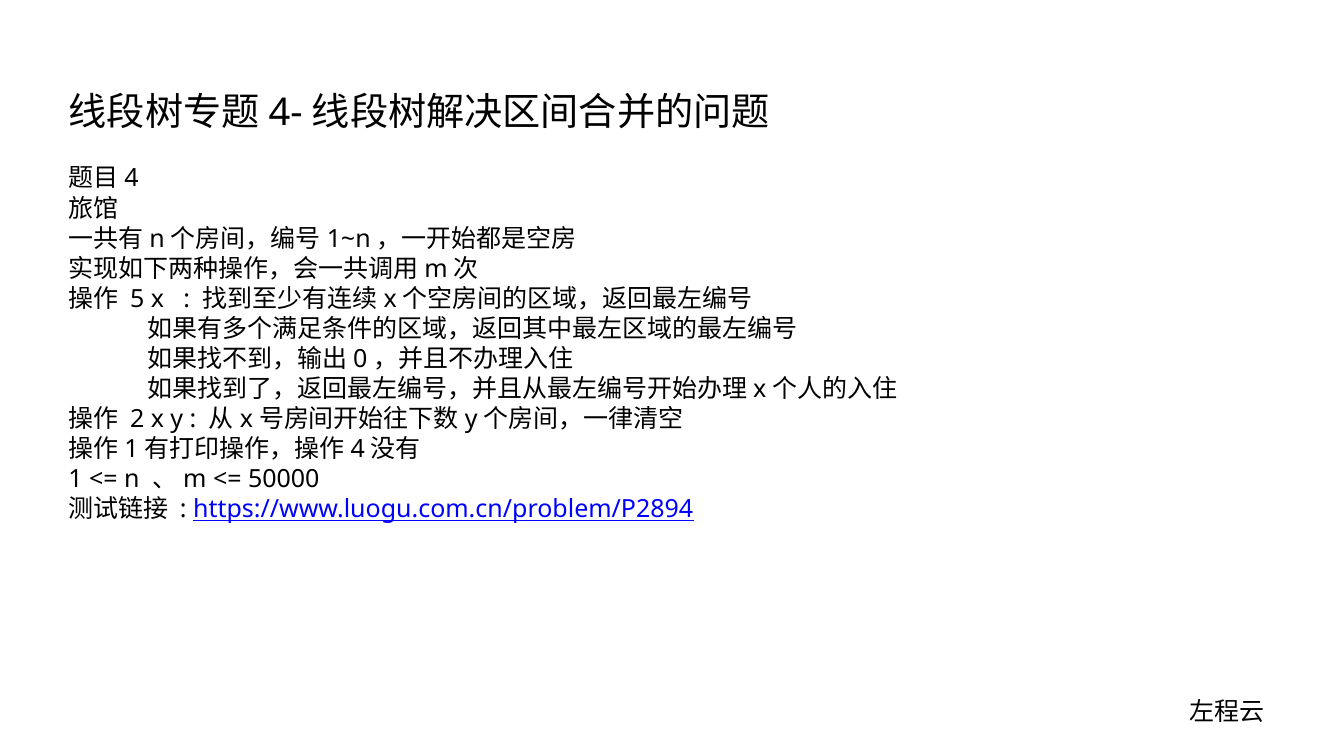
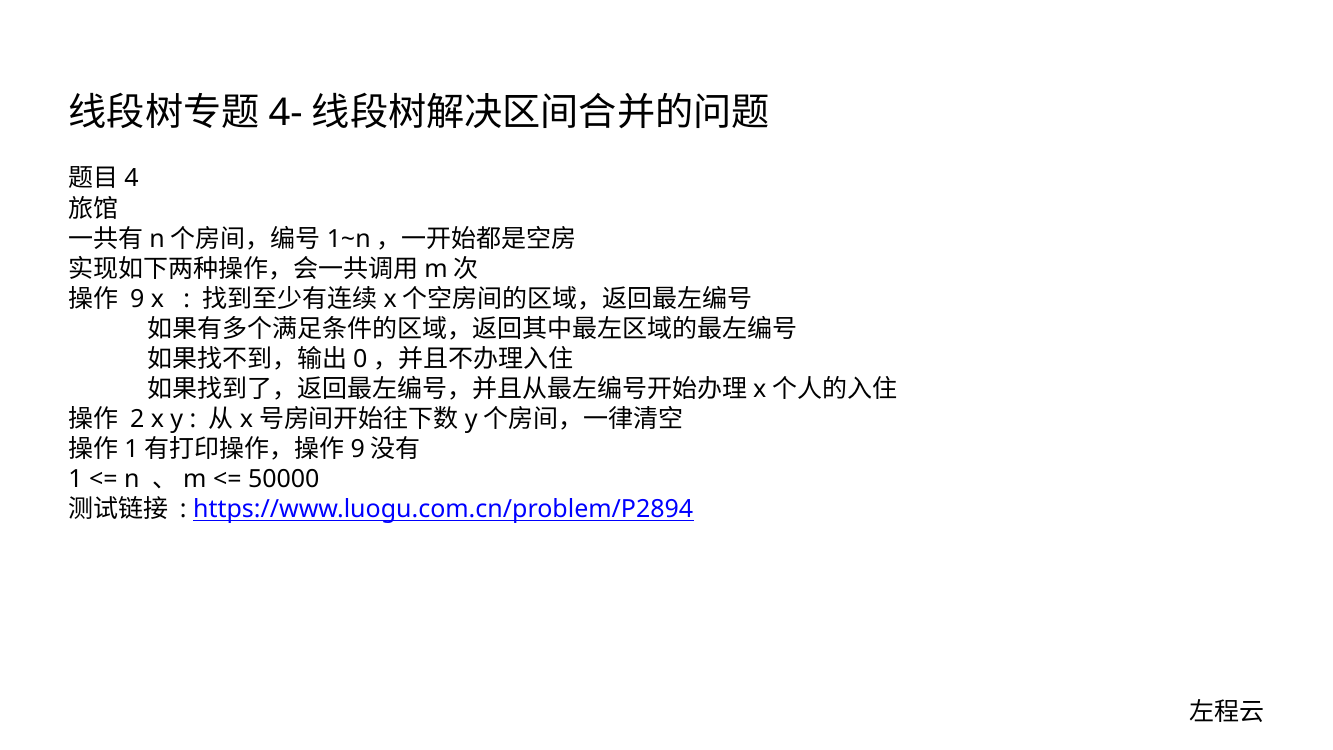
5: 5 -> 9 (137, 299)
4: 4 -> 9 (358, 449)
